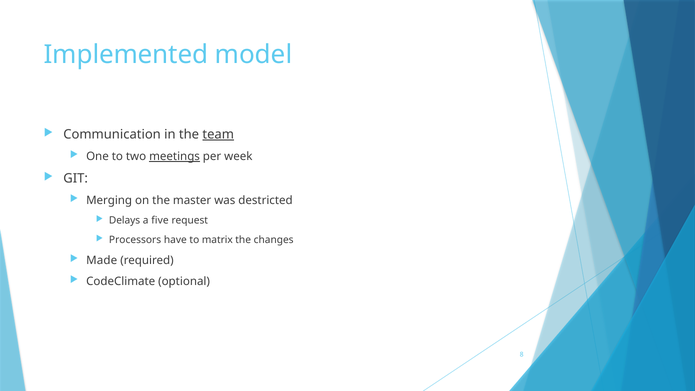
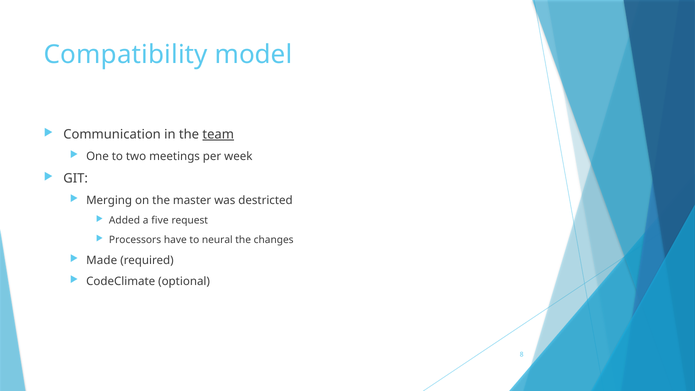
Implemented: Implemented -> Compatibility (126, 55)
meetings underline: present -> none (175, 156)
Delays: Delays -> Added (125, 221)
matrix: matrix -> neural (217, 240)
